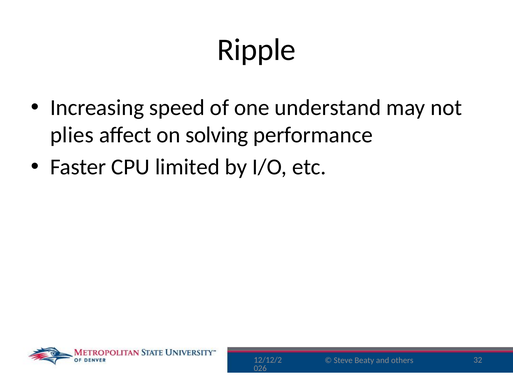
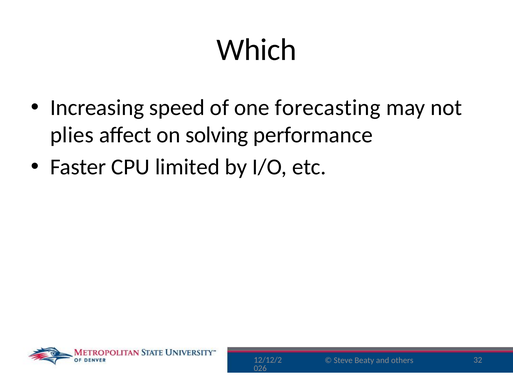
Ripple: Ripple -> Which (257, 50)
understand: understand -> forecasting (328, 108)
